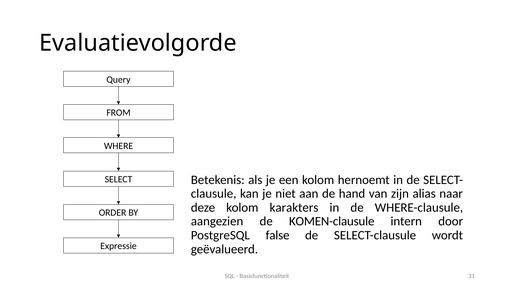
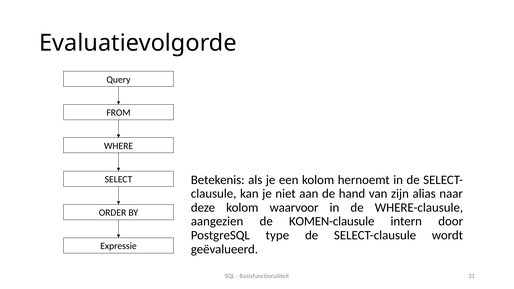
karakters: karakters -> waarvoor (294, 208)
false: false -> type (277, 235)
